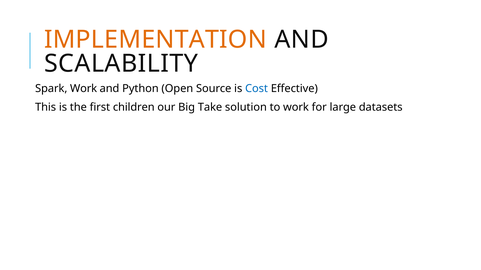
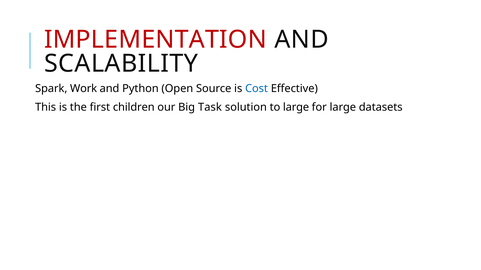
IMPLEMENTATION colour: orange -> red (155, 40)
Take: Take -> Task (210, 108)
to work: work -> large (296, 108)
